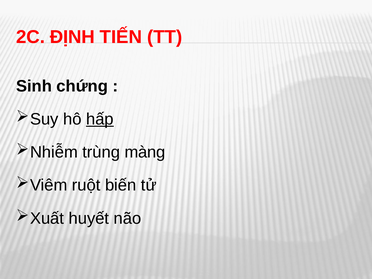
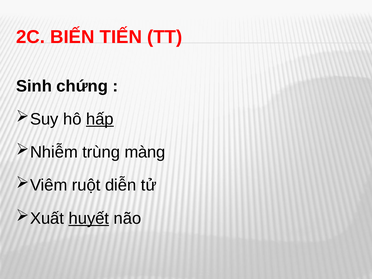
ĐỊNH: ĐỊNH -> BIẾN (72, 37)
biến: biến -> diễn (121, 185)
huyết underline: none -> present (89, 218)
